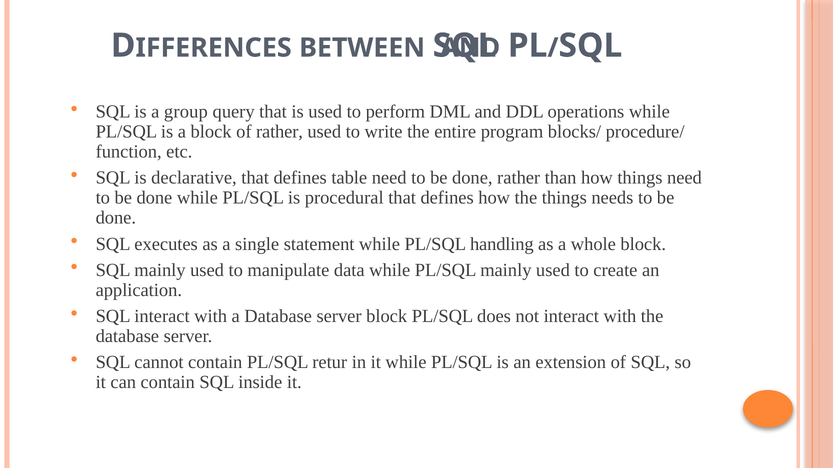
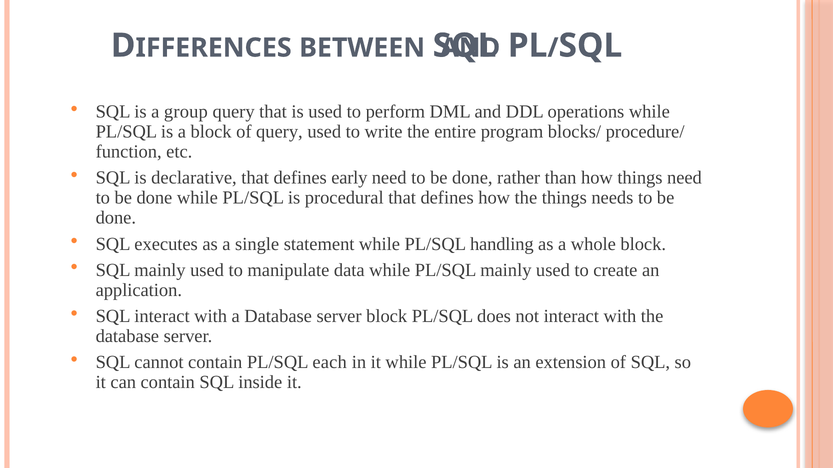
of rather: rather -> query (279, 132)
table: table -> early (349, 178)
retur: retur -> each (330, 363)
